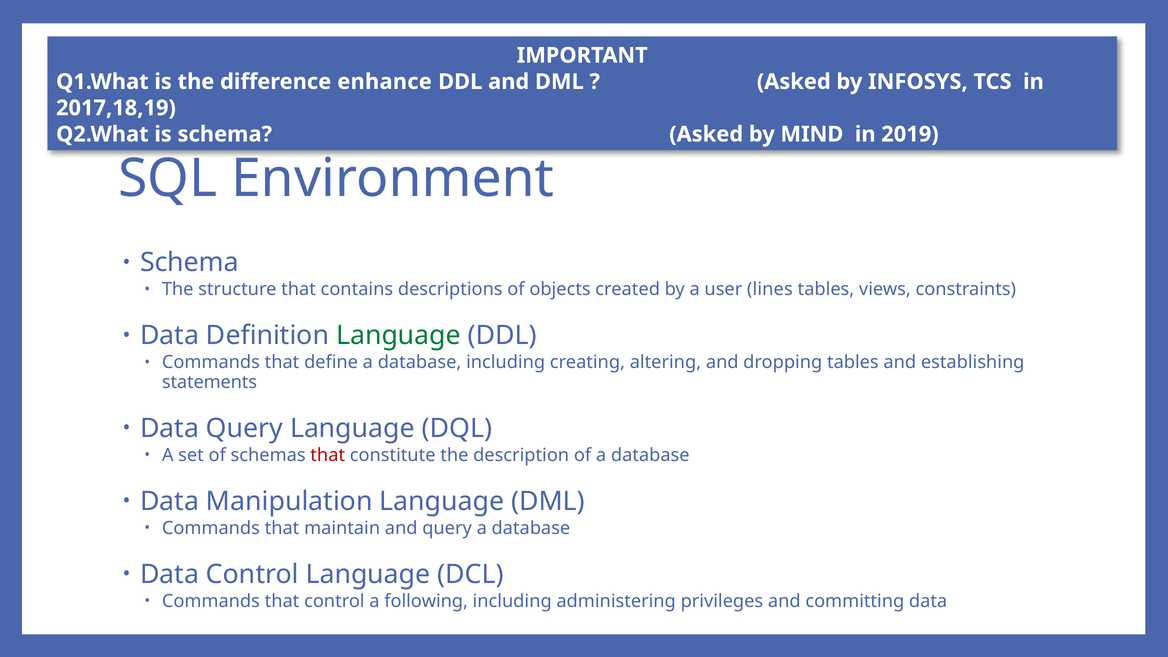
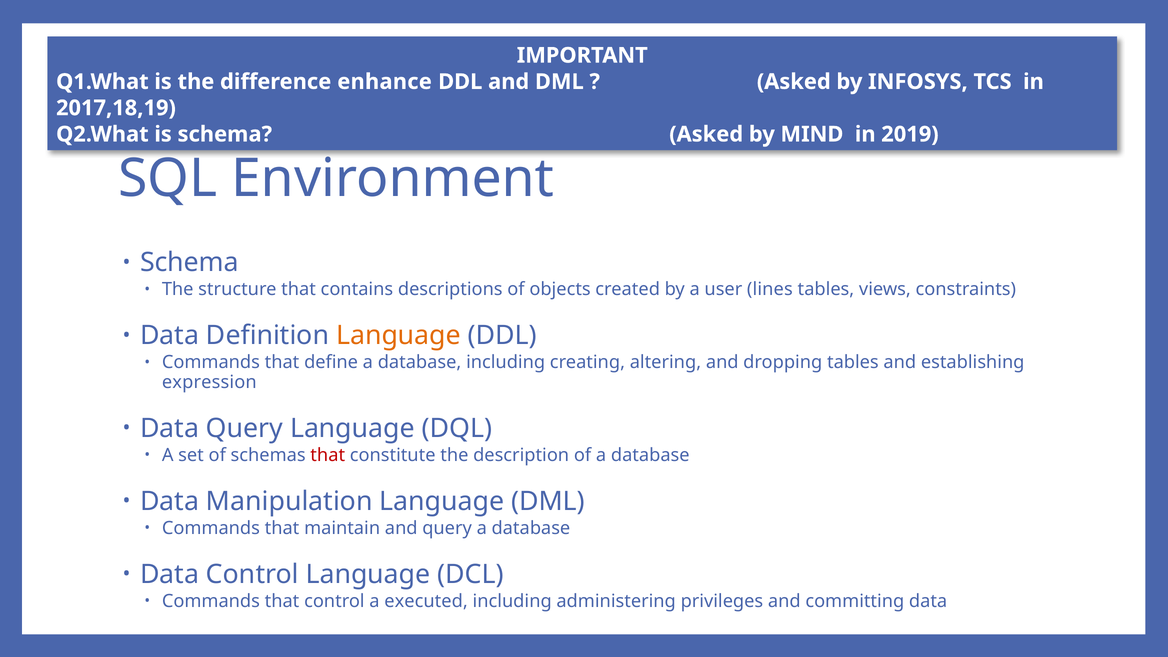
Language colour: green -> orange (399, 336)
statements: statements -> expression (209, 382)
following: following -> executed (426, 601)
